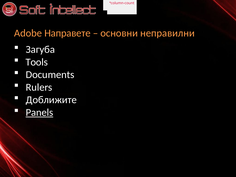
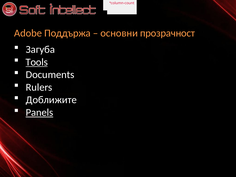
Направете: Направете -> Поддържа (67, 33)
неправилни: неправилни -> прозрачност (168, 33)
Tools underline: none -> present (37, 62)
